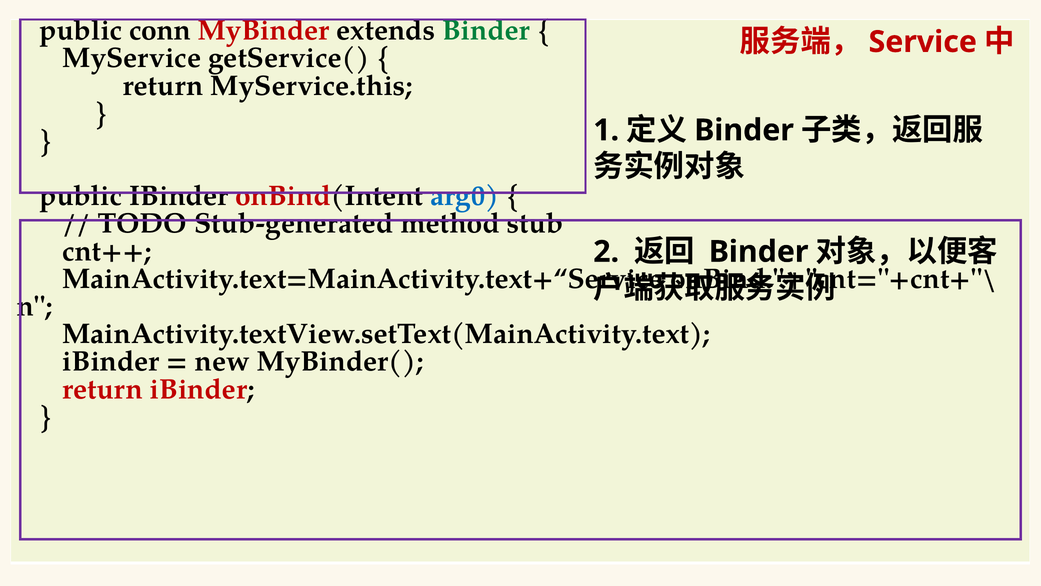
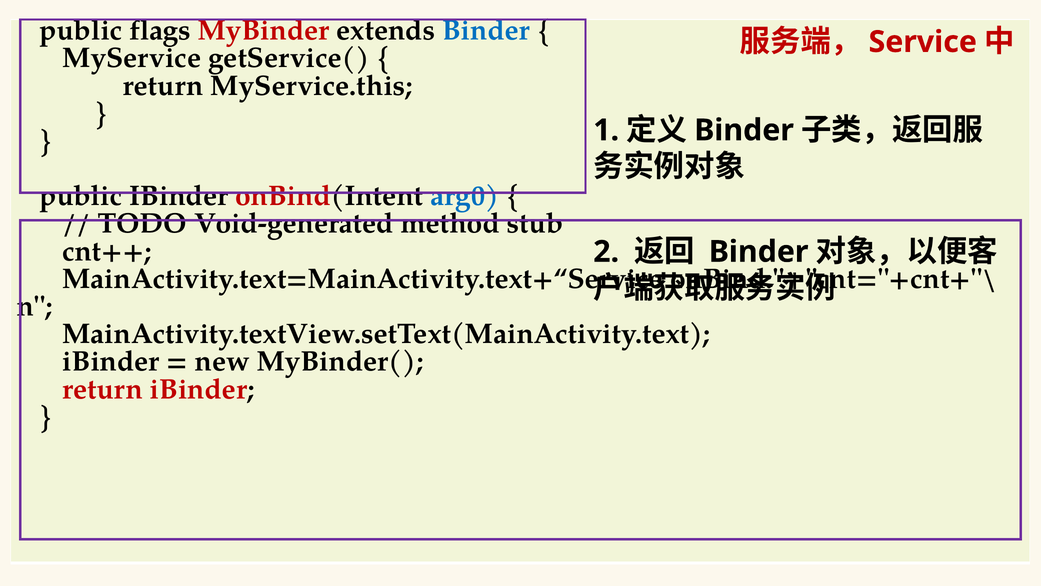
conn: conn -> flags (160, 31)
Binder colour: green -> blue (486, 31)
Stub-generated: Stub-generated -> Void-generated (294, 224)
